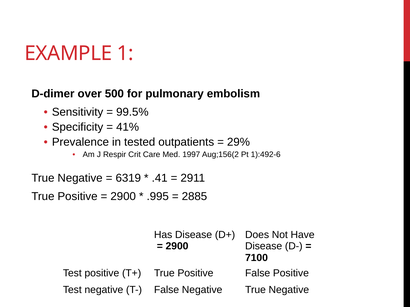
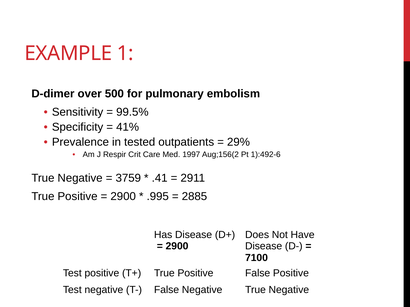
6319: 6319 -> 3759 (128, 178)
